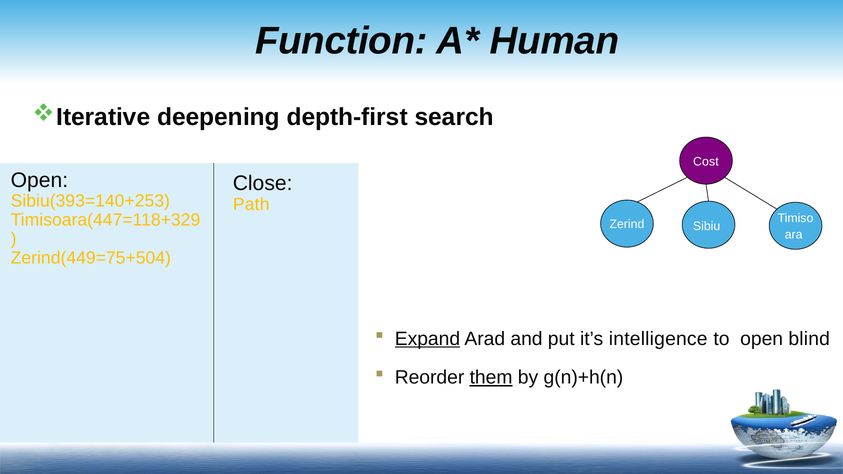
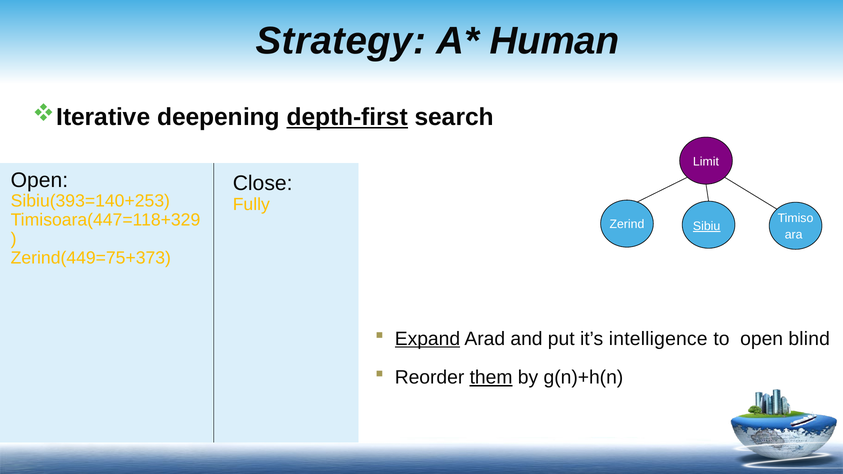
Function: Function -> Strategy (341, 41)
depth-ﬁrst underline: none -> present (347, 117)
Cost: Cost -> Limit (706, 162)
Path: Path -> Fully (251, 204)
Sibiu underline: none -> present (707, 226)
Zerind(449=75+504: Zerind(449=75+504 -> Zerind(449=75+373 (91, 258)
